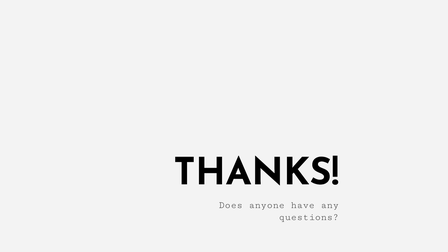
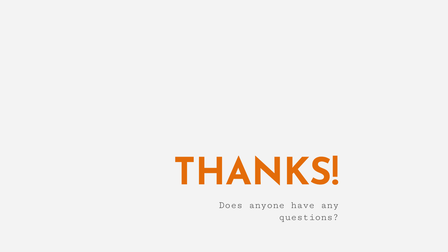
THANKS colour: black -> orange (256, 172)
